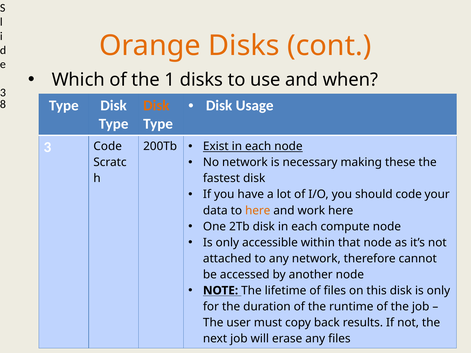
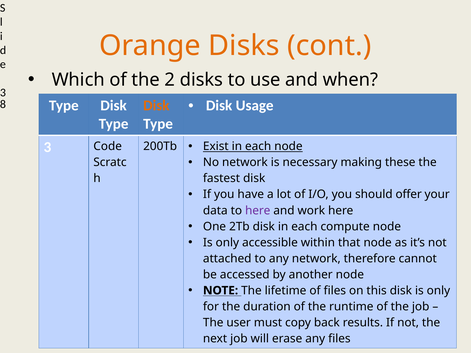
1: 1 -> 2 (170, 80)
should code: code -> offer (409, 195)
here colour: orange -> purple (258, 211)
